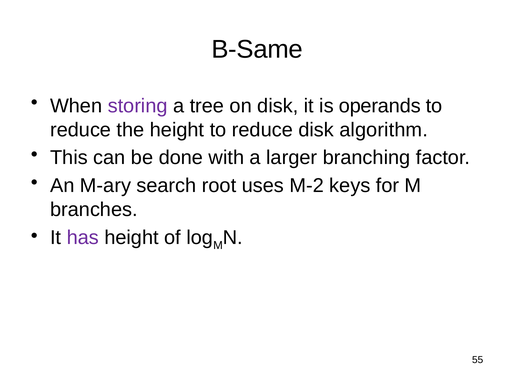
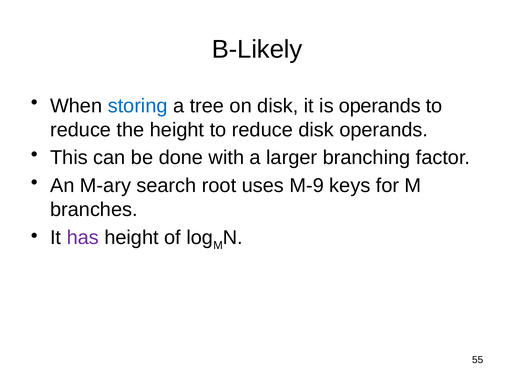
B-Same: B-Same -> B-Likely (257, 49)
storing colour: purple -> blue (138, 106)
disk algorithm: algorithm -> operands (384, 130)
M-2: M-2 -> M-9 (307, 186)
